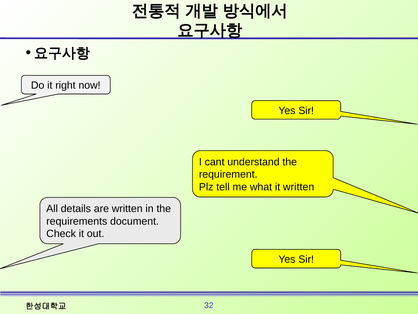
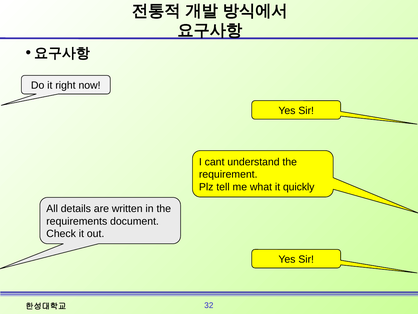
it written: written -> quickly (299, 187)
